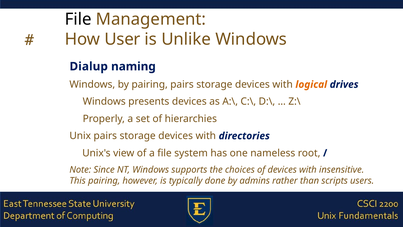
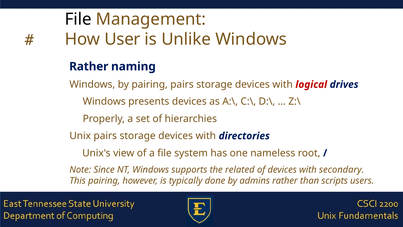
Dialup: Dialup -> Rather (89, 66)
logical colour: orange -> red (311, 84)
choices: choices -> related (240, 169)
insensitive: insensitive -> secondary (342, 169)
